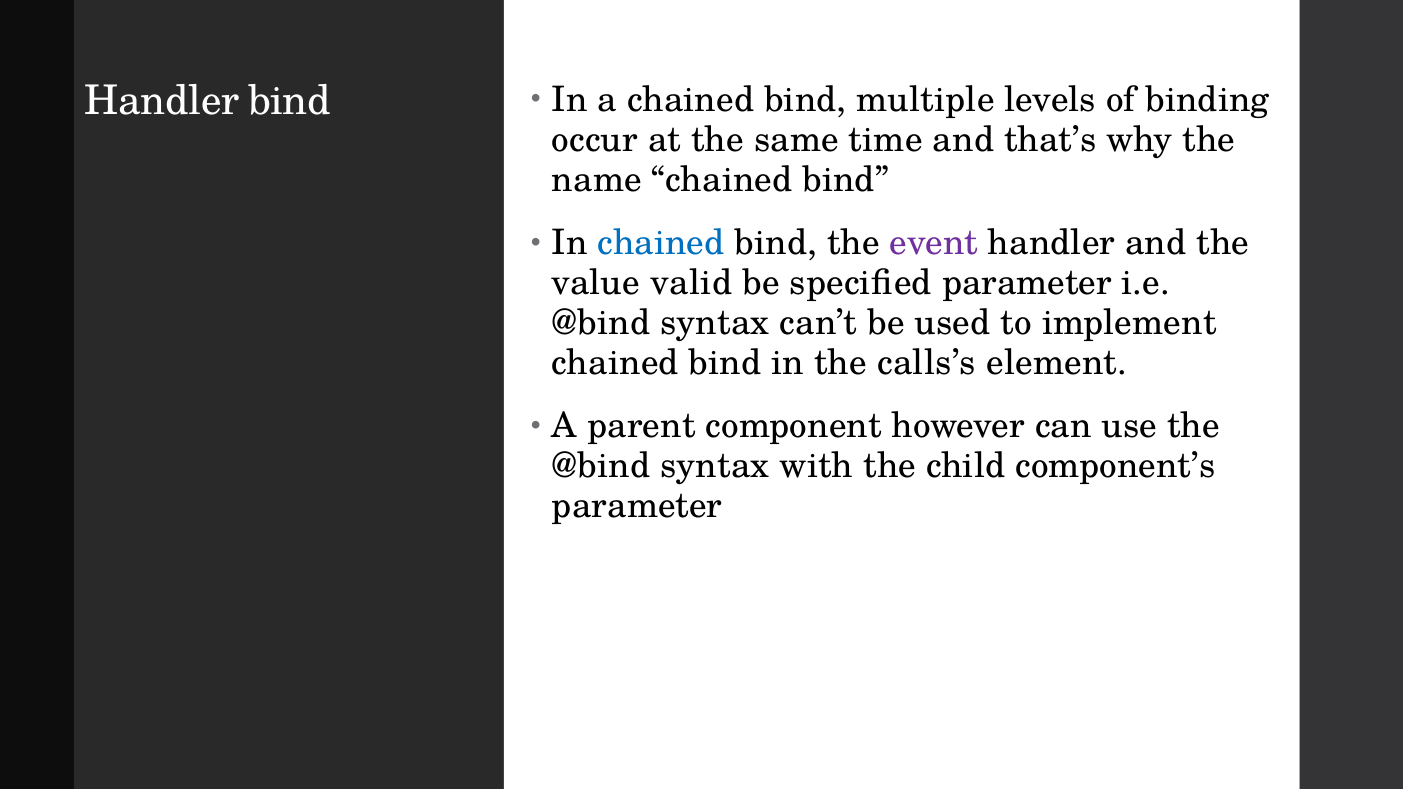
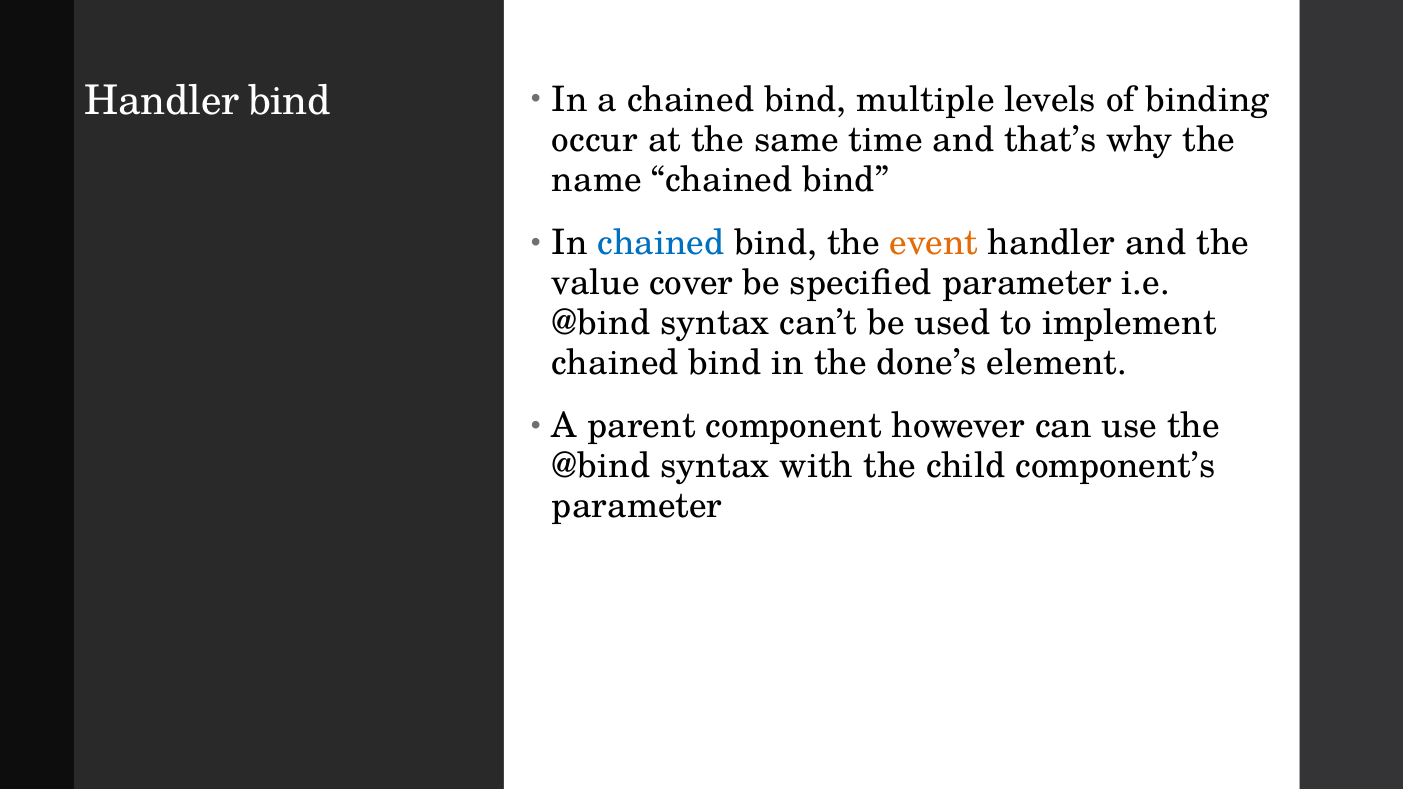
event colour: purple -> orange (934, 243)
valid: valid -> cover (692, 283)
calls’s: calls’s -> done’s (927, 363)
